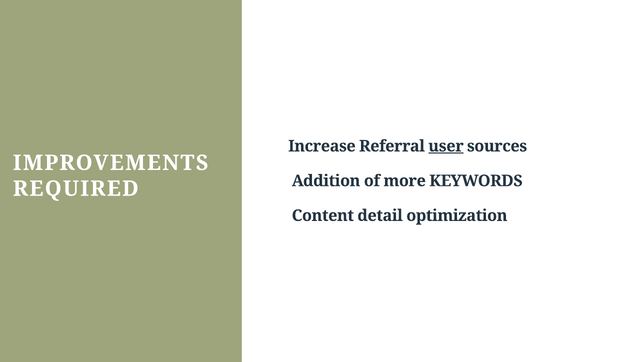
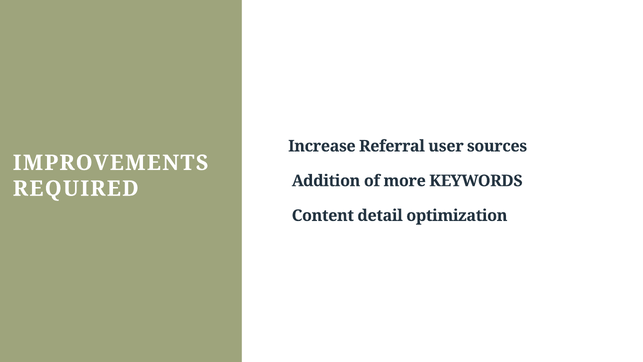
user underline: present -> none (446, 146)
